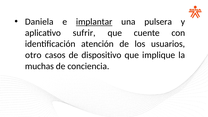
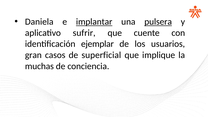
pulsera underline: none -> present (158, 22)
atención: atención -> ejemplar (97, 44)
otro: otro -> gran (33, 55)
dispositivo: dispositivo -> superficial (101, 55)
